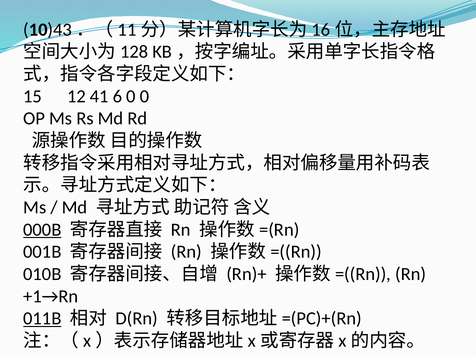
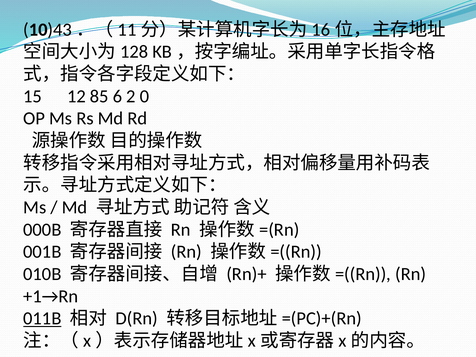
41: 41 -> 85 (99, 96)
6 0: 0 -> 2 (131, 96)
000B underline: present -> none (42, 230)
